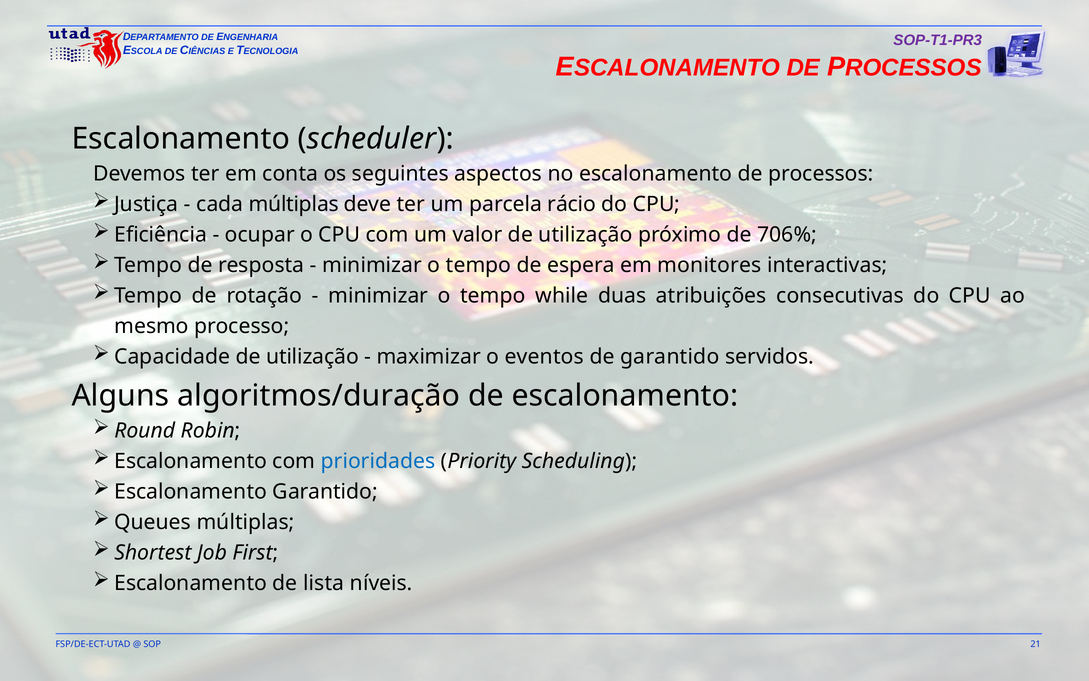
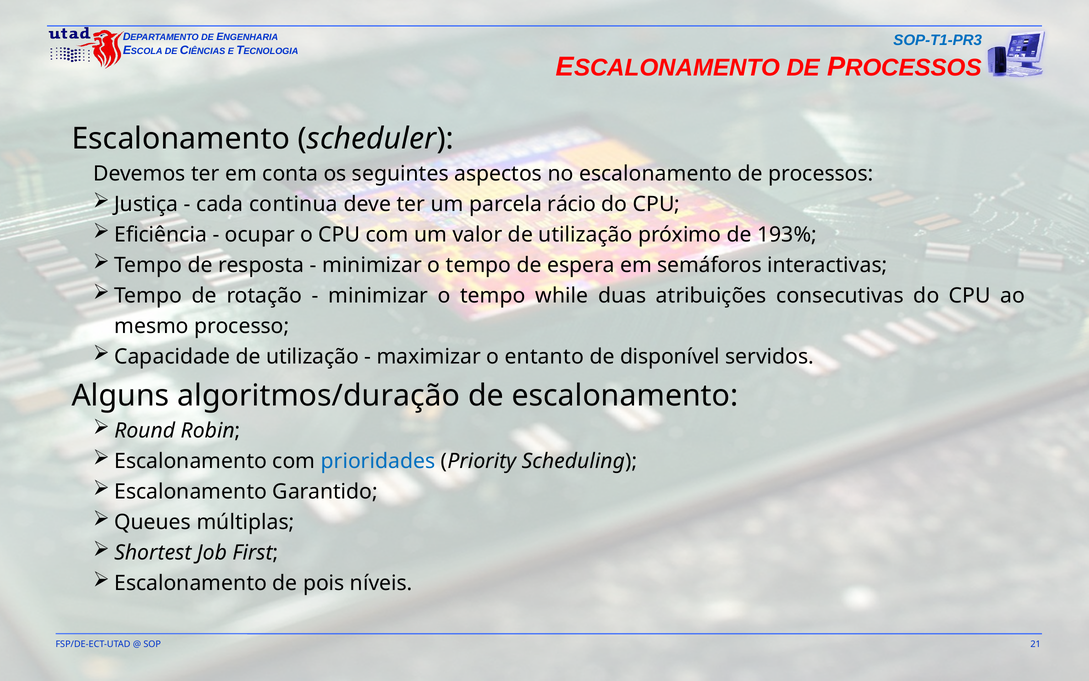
SOP-T1-PR3 colour: purple -> blue (938, 40)
cada múltiplas: múltiplas -> continua (293, 204)
706%: 706% -> 193% (787, 235)
monitores: monitores -> semáforos (710, 265)
eventos: eventos -> entanto (544, 357)
de garantido: garantido -> disponível (670, 357)
lista: lista -> pois (324, 583)
